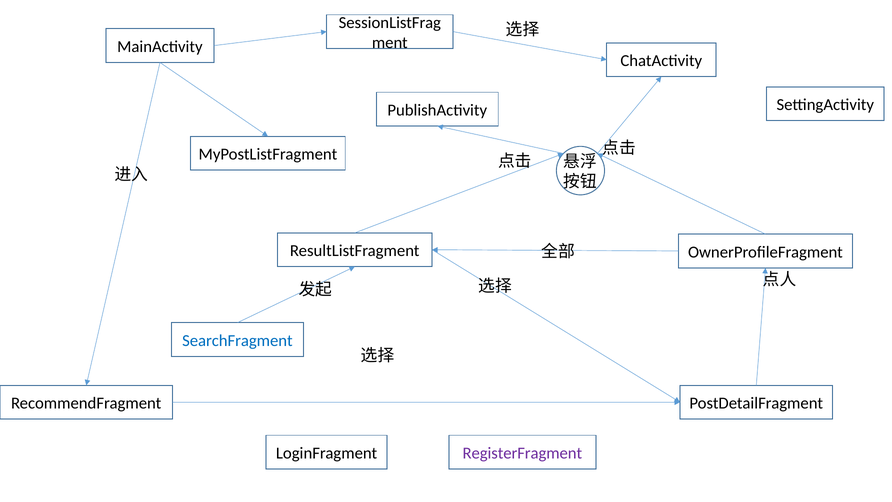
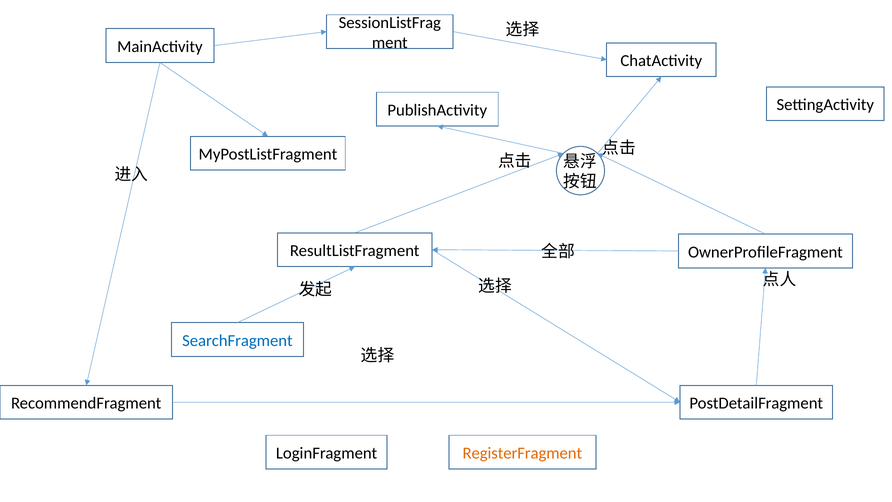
RegisterFragment colour: purple -> orange (522, 453)
